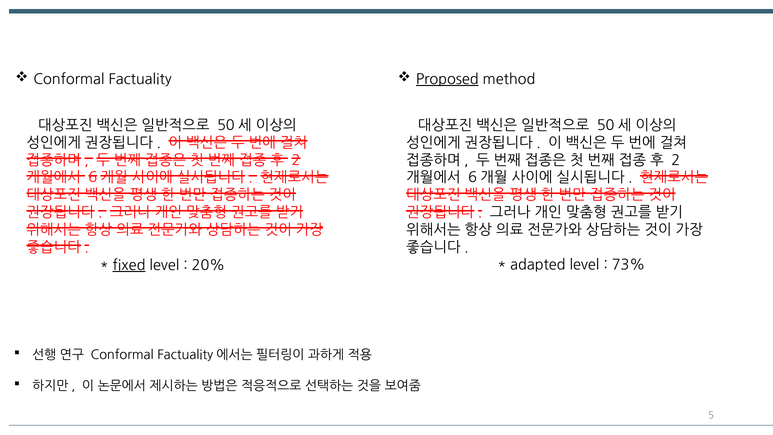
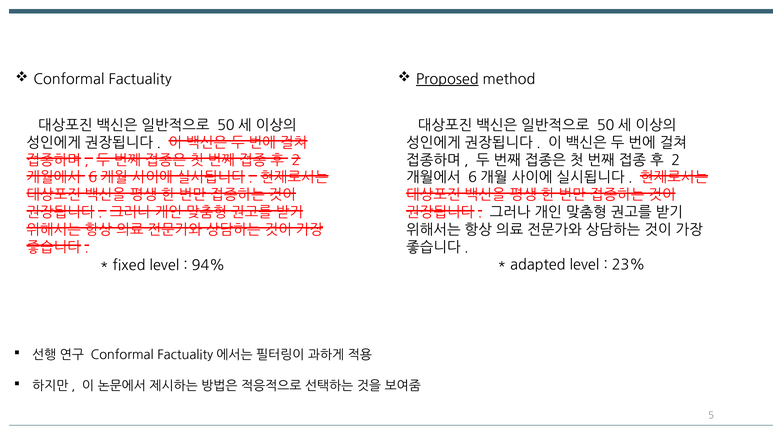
fixed underline: present -> none (129, 265)
20%: 20% -> 94% (208, 265)
73%: 73% -> 23% (628, 265)
